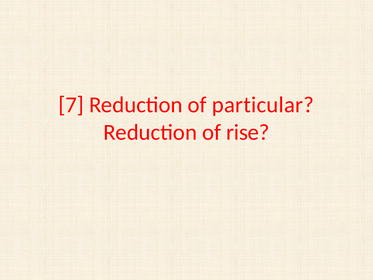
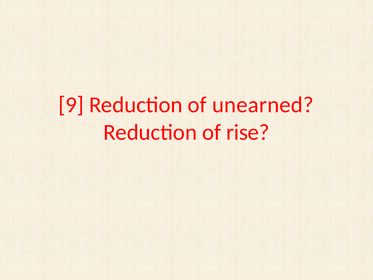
7: 7 -> 9 (71, 105)
particular: particular -> unearned (263, 105)
